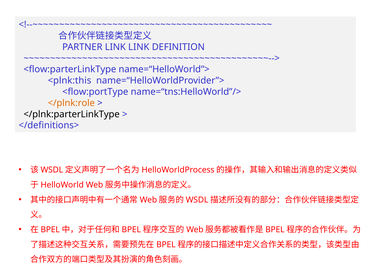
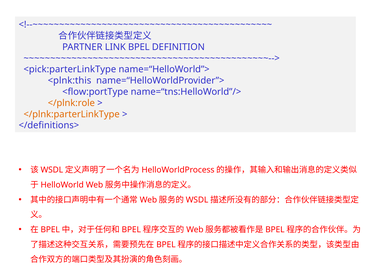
LINK LINK: LINK -> BPEL (139, 47)
<flow:parterLinkType: <flow:parterLinkType -> <pick:parterLinkType (70, 69)
</plnk:parterLinkType colour: black -> orange (72, 114)
